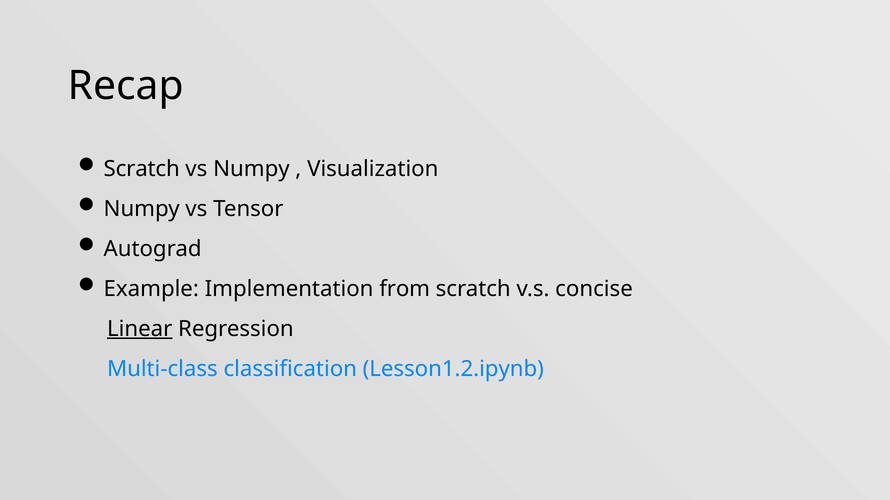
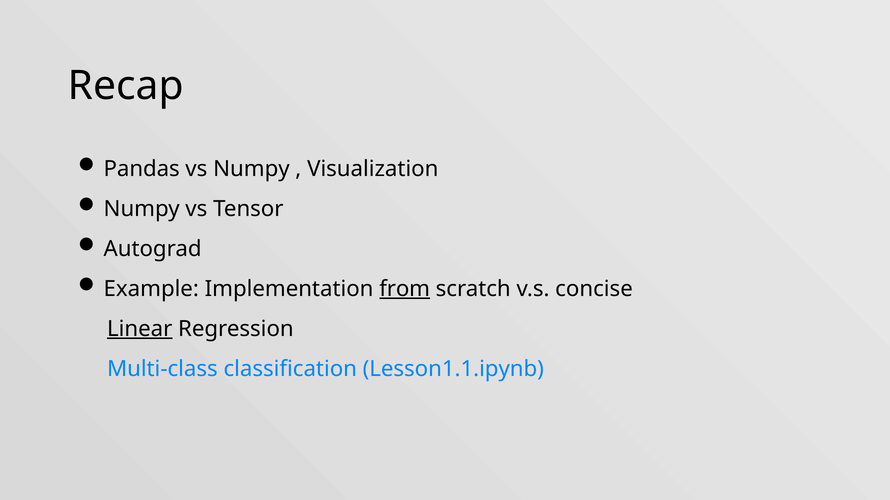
Scratch: Scratch -> Pandas (142, 169)
from underline: none -> present (405, 289)
Lesson1.2.ipynb: Lesson1.2.ipynb -> Lesson1.1.ipynb (453, 369)
